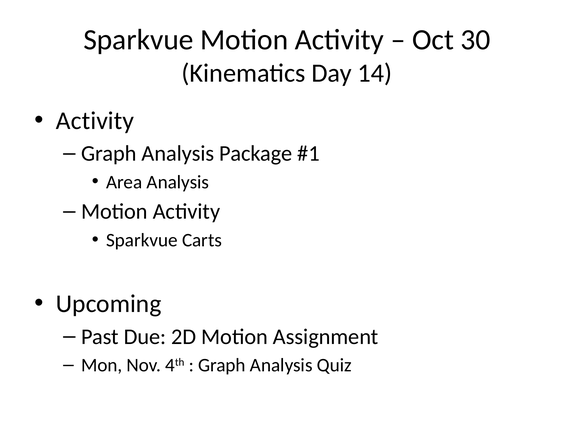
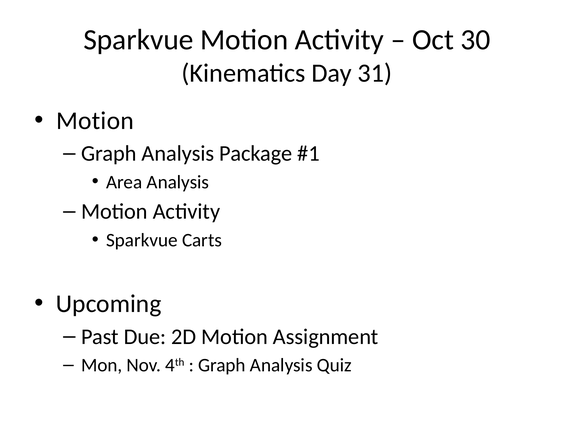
14: 14 -> 31 (375, 73)
Activity: Activity -> Motion (95, 120)
